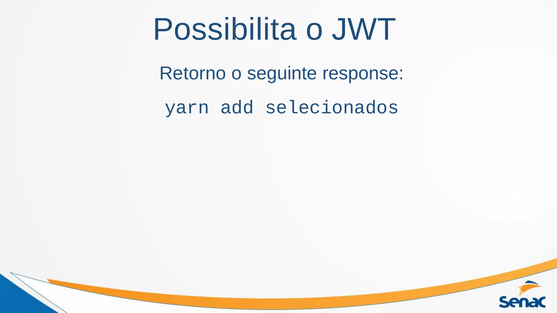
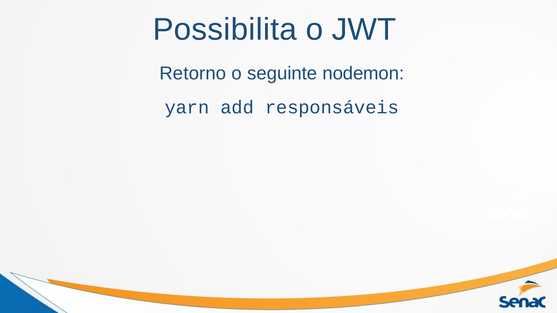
response: response -> nodemon (363, 73)
selecionados: selecionados -> responsáveis (332, 107)
